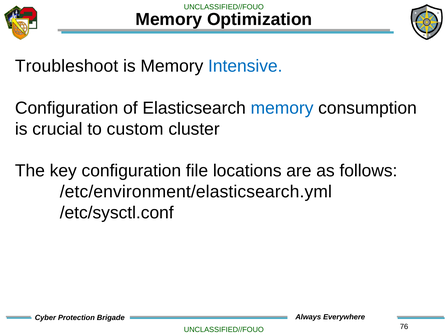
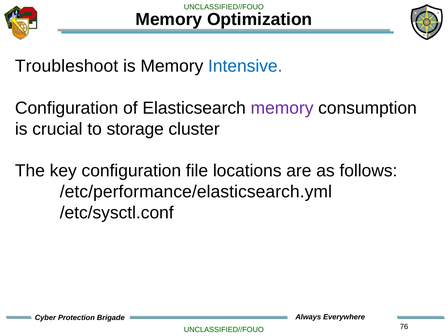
memory colour: blue -> purple (282, 108)
custom: custom -> storage (135, 129)
/etc/environment/elasticsearch.yml: /etc/environment/elasticsearch.yml -> /etc/performance/elasticsearch.yml (196, 192)
